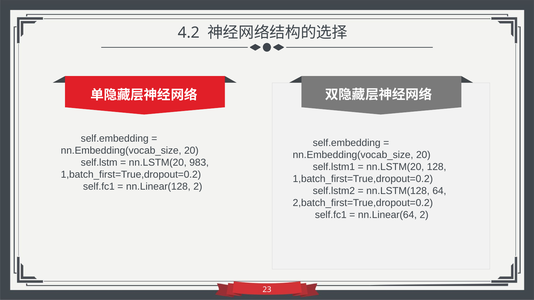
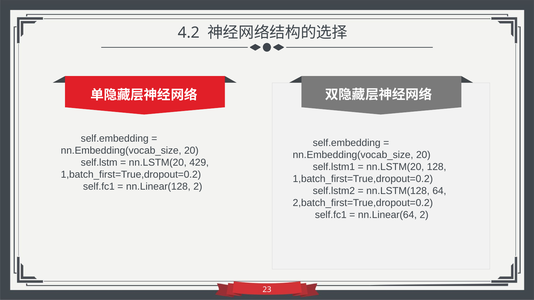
983: 983 -> 429 (199, 163)
